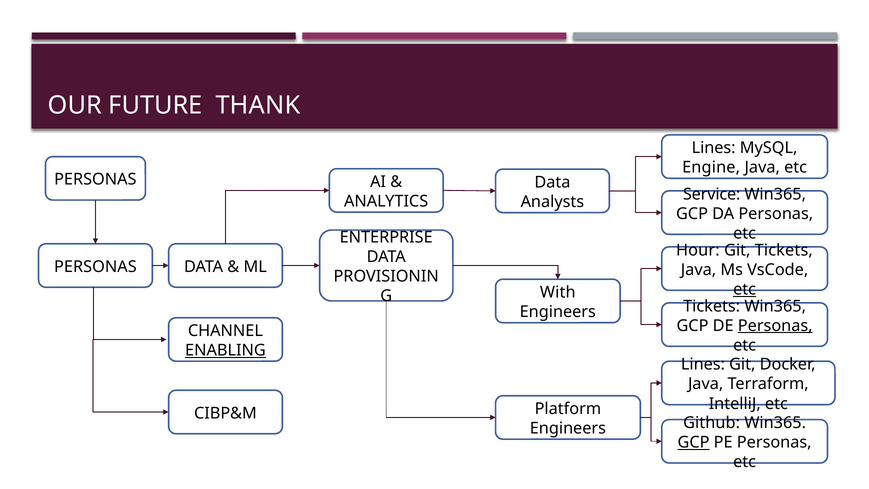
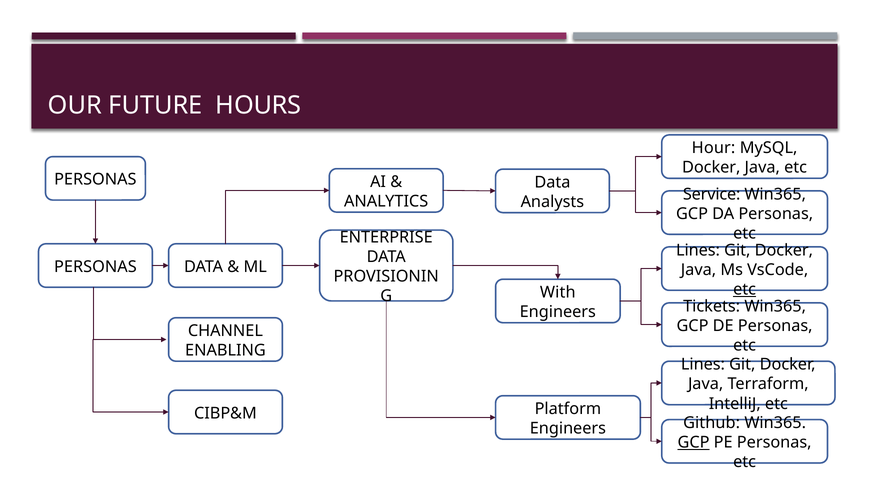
THANK: THANK -> HOURS (258, 106)
Lines: Lines -> Hour (714, 148)
Engine: Engine -> Docker (711, 167)
Hour: Hour -> Lines (698, 250)
Tickets: Tickets -> Docker (784, 250)
Personas underline: present -> none (775, 326)
ENABLING underline: present -> none (225, 350)
